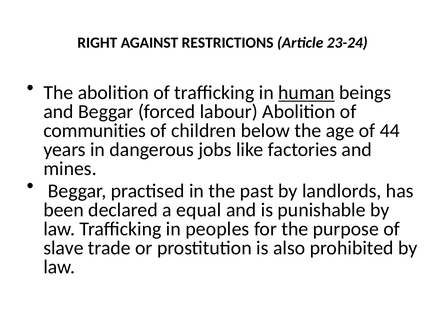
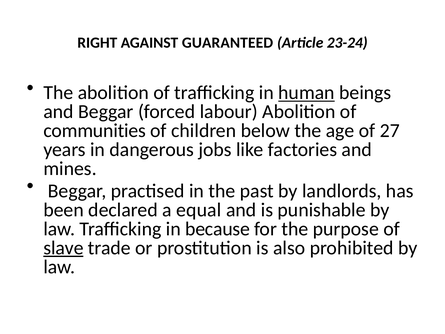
RESTRICTIONS: RESTRICTIONS -> GUARANTEED (227, 43)
44: 44 -> 27 (390, 131)
peoples: peoples -> because (218, 229)
slave underline: none -> present (63, 248)
